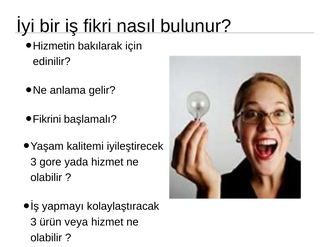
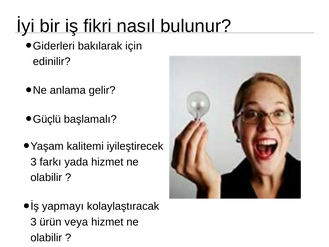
Hizmetin: Hizmetin -> Giderleri (54, 46)
Fikrini: Fikrini -> Güçlü (47, 119)
gore: gore -> farkı (50, 162)
